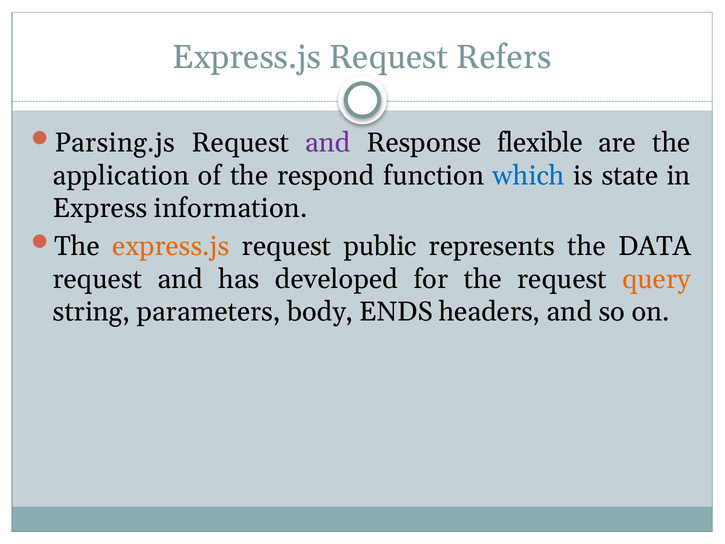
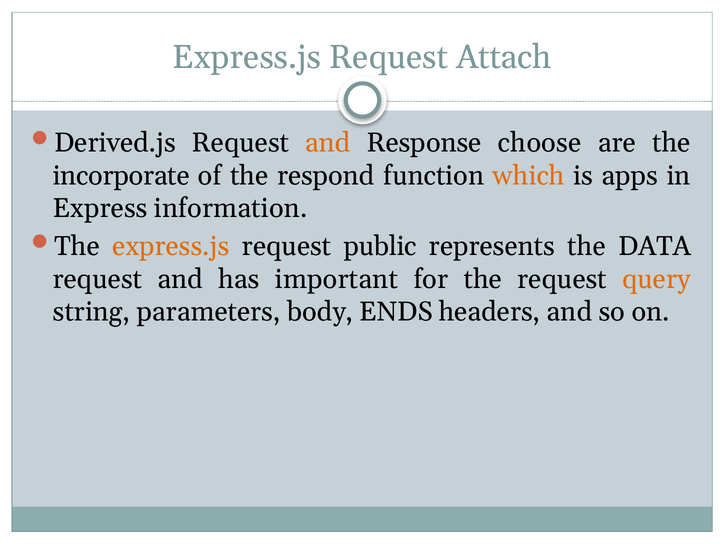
Refers: Refers -> Attach (504, 57)
Parsing.js: Parsing.js -> Derived.js (115, 143)
and colour: purple -> orange (328, 143)
flexible: flexible -> choose (540, 143)
application: application -> incorporate (121, 176)
which colour: blue -> orange (529, 176)
state: state -> apps (630, 176)
developed: developed -> important (336, 279)
